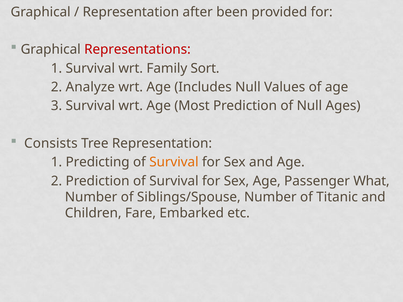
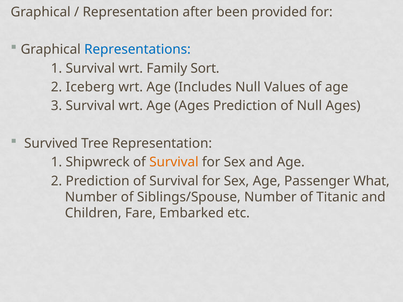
Representations colour: red -> blue (137, 50)
Analyze: Analyze -> Iceberg (90, 87)
Age Most: Most -> Ages (192, 106)
Consists: Consists -> Survived (51, 144)
Predicting: Predicting -> Shipwreck (98, 162)
